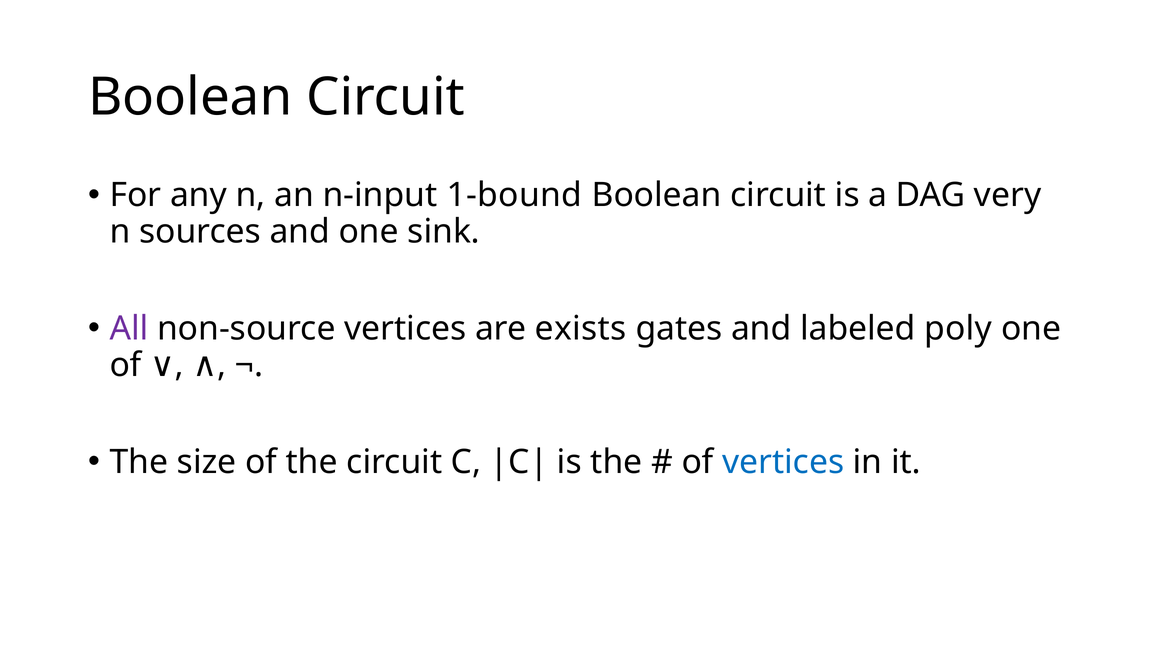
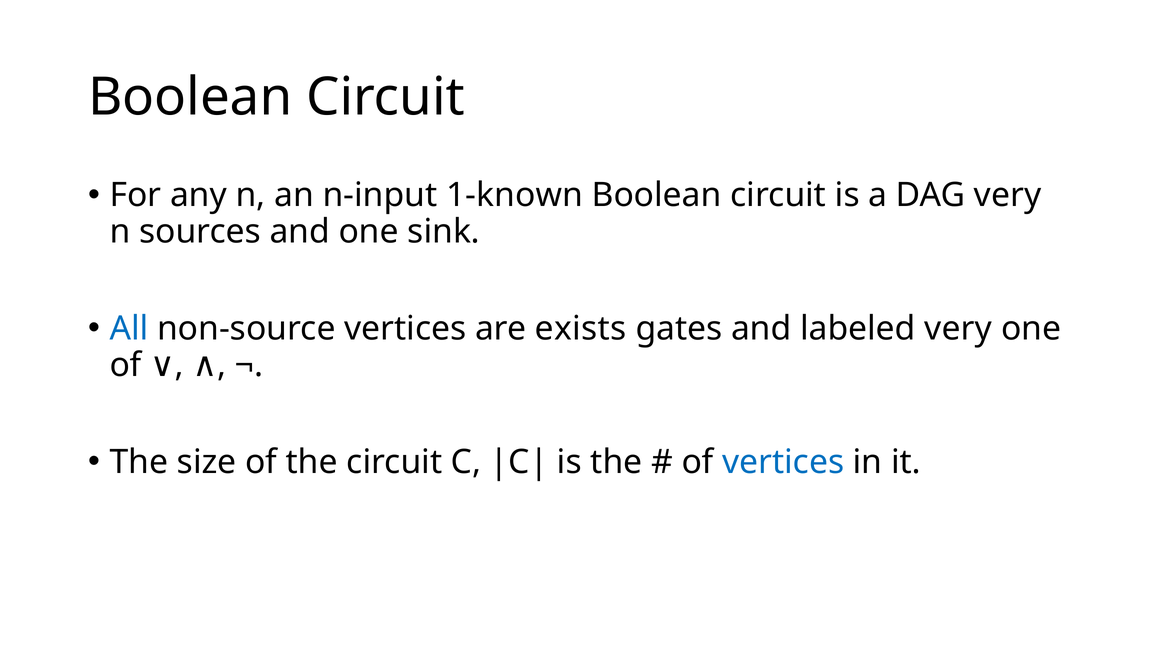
1-bound: 1-bound -> 1-known (514, 195)
All colour: purple -> blue (129, 329)
labeled poly: poly -> very (958, 329)
